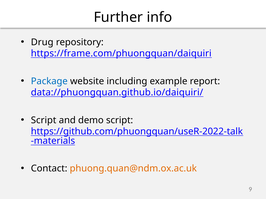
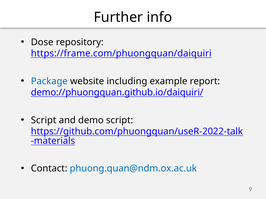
Drug: Drug -> Dose (42, 42)
data://phuongquan.github.io/daiquiri/: data://phuongquan.github.io/daiquiri/ -> demo://phuongquan.github.io/daiquiri/ (117, 93)
phuong.quan@ndm.ox.ac.uk colour: orange -> blue (133, 169)
